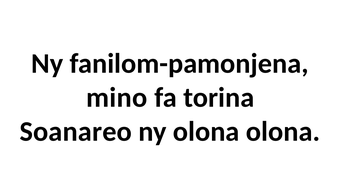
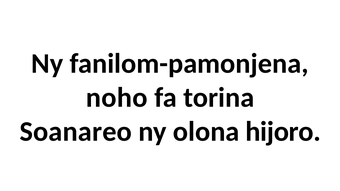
mino: mino -> noho (117, 98)
olona olona: olona -> hijoro (283, 132)
